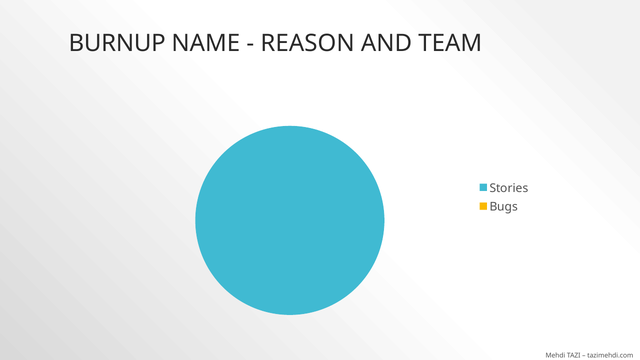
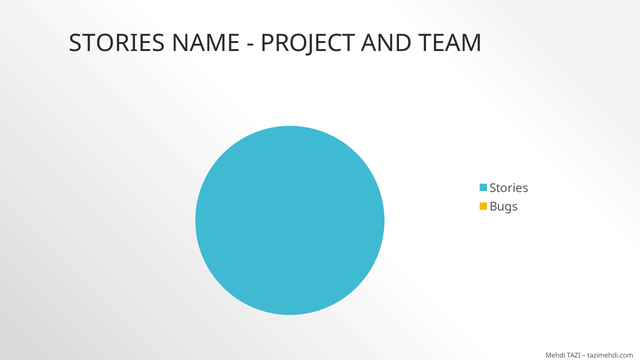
BURNUP: BURNUP -> STORIES (117, 44)
REASON: REASON -> PROJECT (308, 44)
